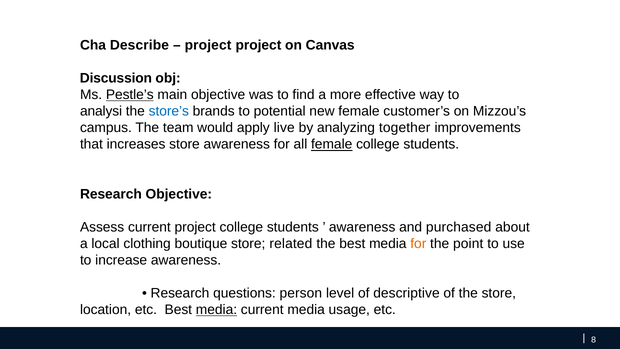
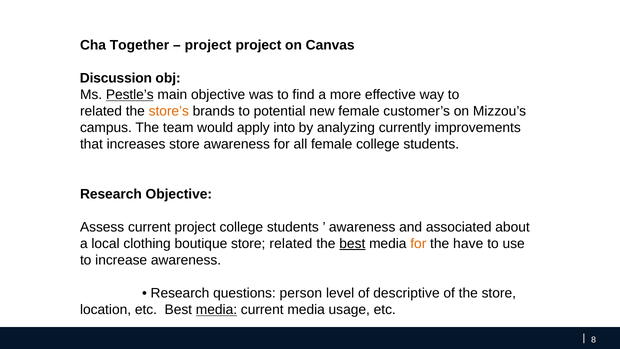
Describe: Describe -> Together (139, 45)
analysi: analysi -> related (101, 111)
store’s colour: blue -> orange (169, 111)
live: live -> into (284, 128)
together: together -> currently (405, 128)
female underline: present -> none (332, 144)
purchased: purchased -> associated (459, 227)
best underline: none -> present (352, 243)
point: point -> have (468, 243)
